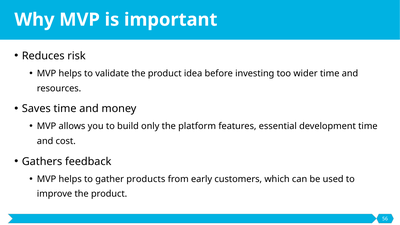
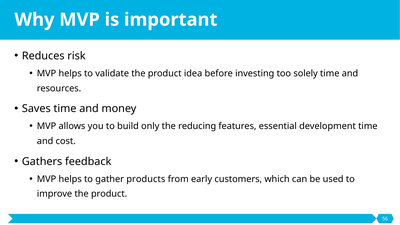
wider: wider -> solely (306, 73)
platform: platform -> reducing (197, 126)
